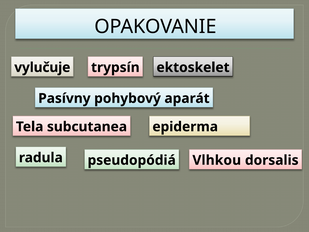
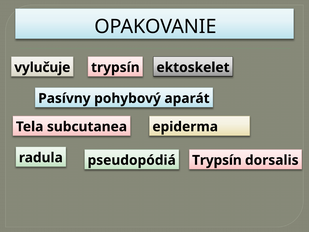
pseudopódiá Vlhkou: Vlhkou -> Trypsín (217, 160)
